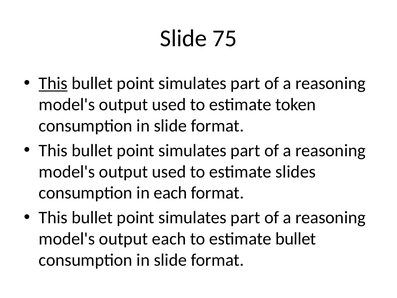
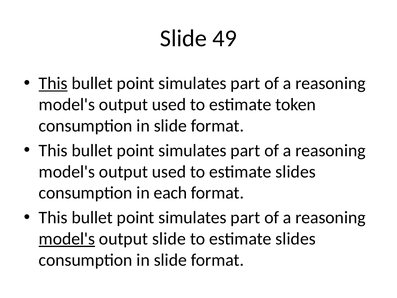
75: 75 -> 49 (225, 38)
model's underline: none -> present (67, 239)
output each: each -> slide (169, 239)
bullet: bullet -> slides (296, 239)
